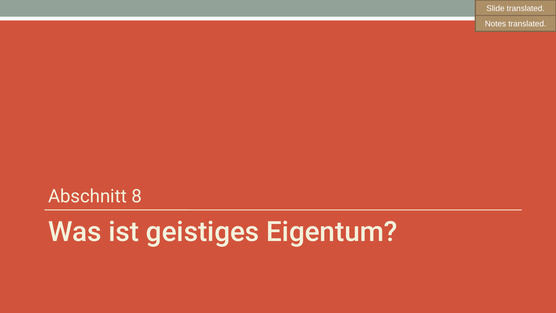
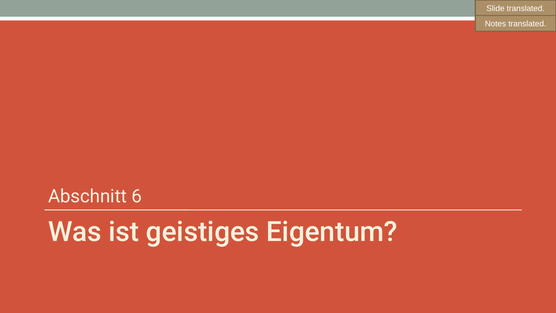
8: 8 -> 6 (137, 196)
